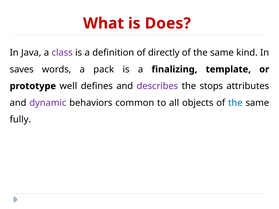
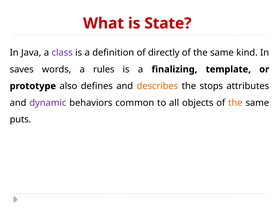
Does: Does -> State (168, 23)
pack: pack -> rules (104, 69)
well: well -> also (68, 86)
describes colour: purple -> orange (157, 86)
the colour: blue -> orange (235, 103)
fully: fully -> puts (20, 120)
